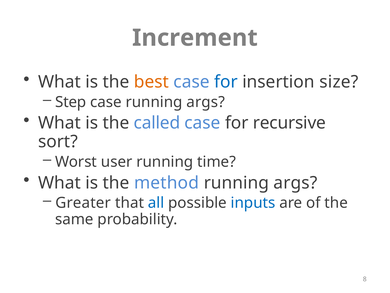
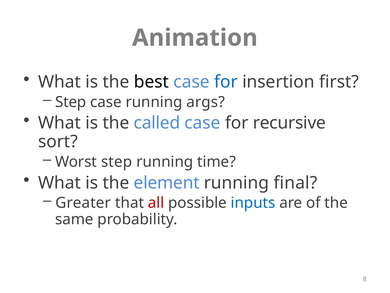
Increment: Increment -> Animation (195, 38)
best colour: orange -> black (151, 82)
size: size -> first (339, 82)
Worst user: user -> step (117, 162)
method: method -> element (167, 182)
args: args -> final (295, 182)
all colour: blue -> red (156, 202)
